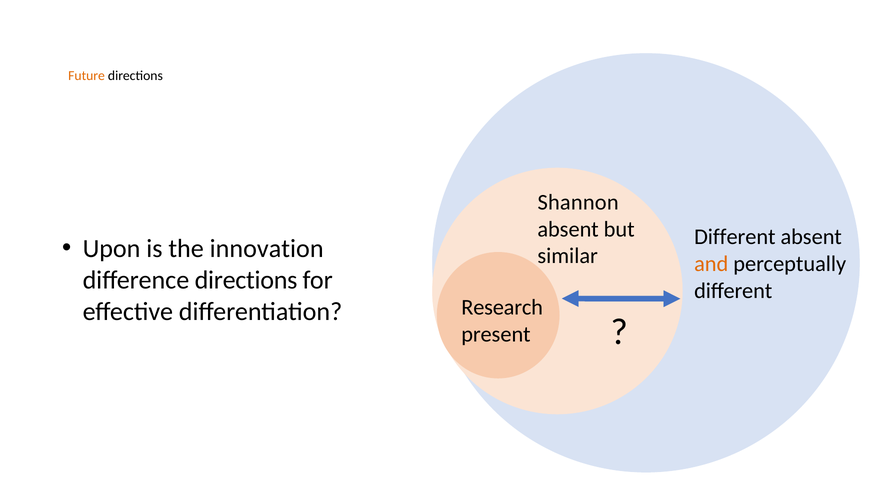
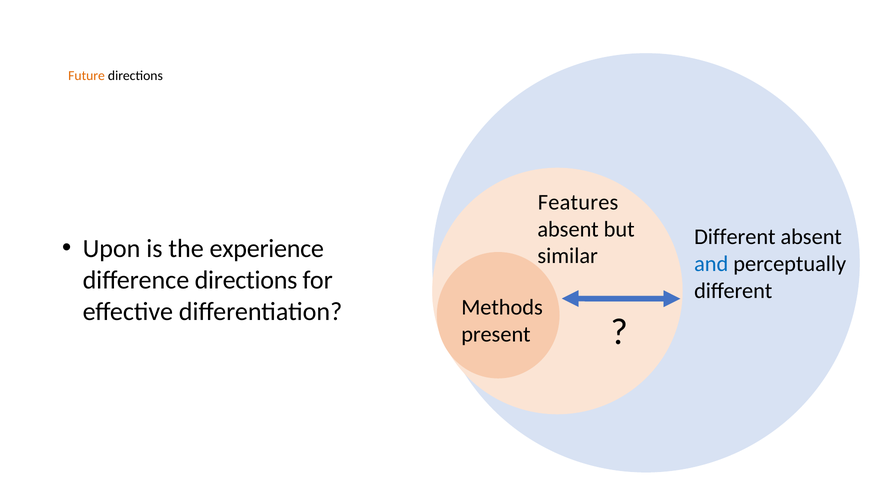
Shannon: Shannon -> Features (578, 202)
innovation: innovation -> experience (267, 248)
and colour: orange -> blue (711, 264)
Research: Research -> Methods (502, 307)
